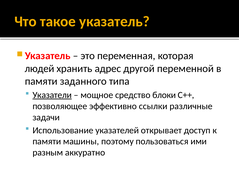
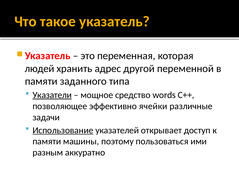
блоки: блоки -> words (164, 95)
ссылки: ссылки -> ячейки (153, 106)
Использование underline: none -> present (63, 130)
